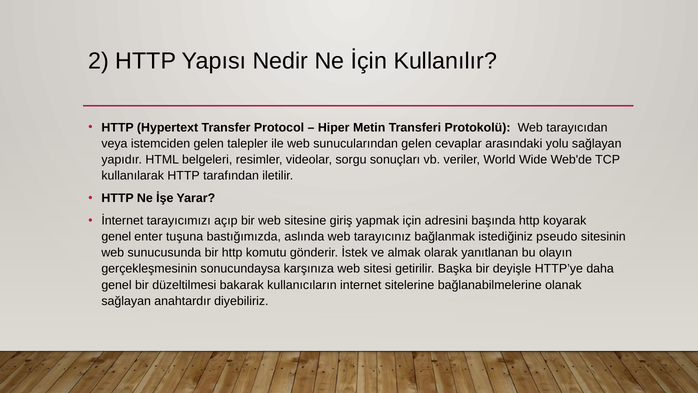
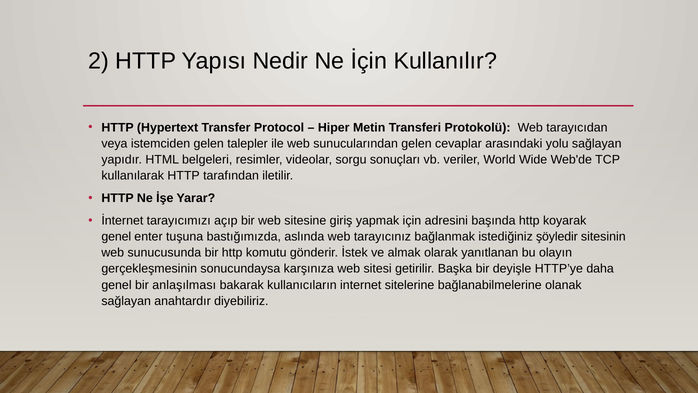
pseudo: pseudo -> şöyledir (557, 237)
düzeltilmesi: düzeltilmesi -> anlaşılması (184, 285)
